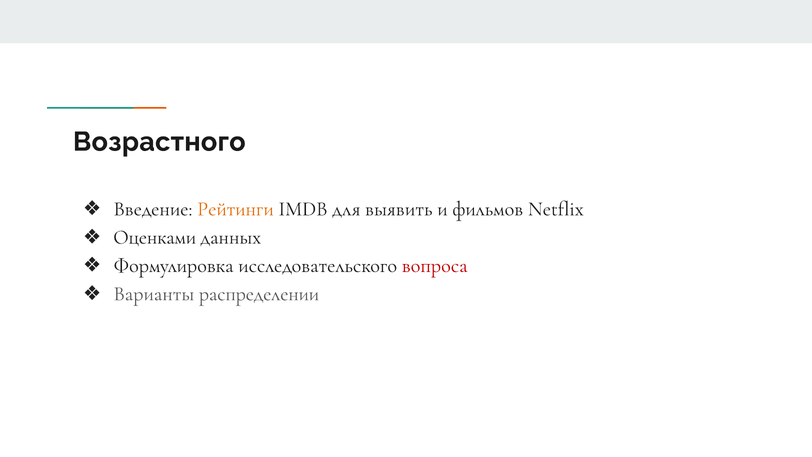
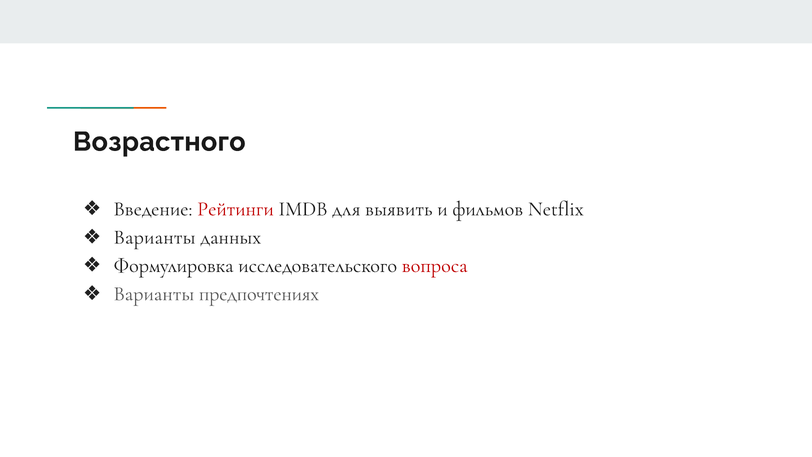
Рейтинги colour: orange -> red (235, 209)
Оценками: Оценками -> Варианты (154, 237)
распределении: распределении -> предпочтениях (259, 293)
